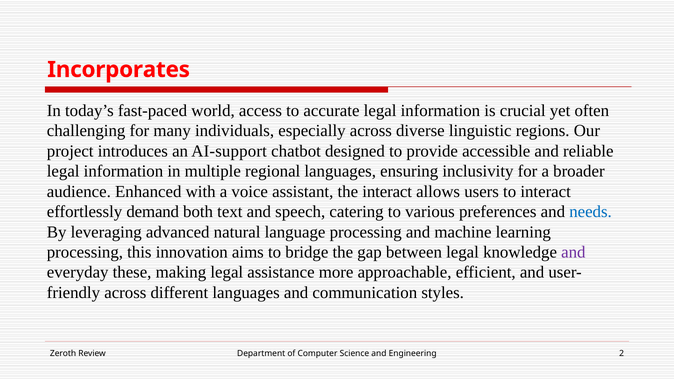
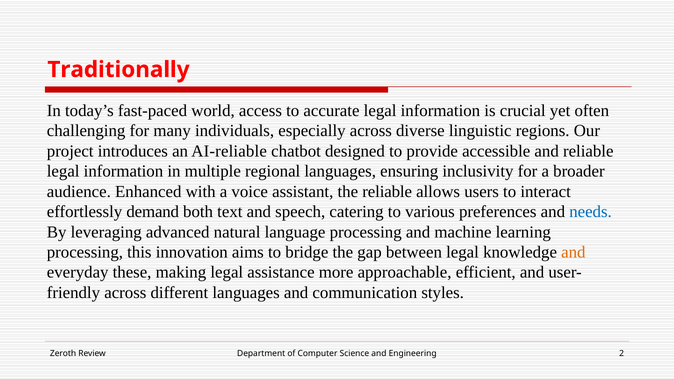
Incorporates: Incorporates -> Traditionally (118, 70)
AI-support: AI-support -> AI-reliable (229, 151)
the interact: interact -> reliable (387, 192)
and colour: purple -> orange (573, 252)
